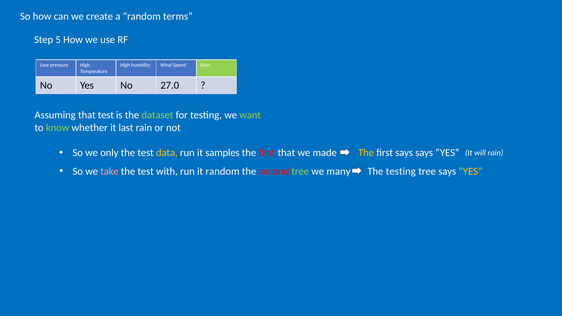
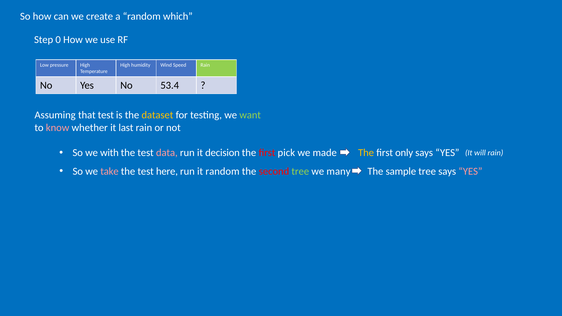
terms: terms -> which (178, 16)
5: 5 -> 0 (58, 40)
27.0: 27.0 -> 53.4 (170, 85)
dataset colour: light green -> yellow (157, 115)
know colour: light green -> pink (58, 128)
only: only -> with (109, 153)
data colour: yellow -> pink (167, 153)
samples: samples -> decision (222, 153)
first that: that -> pick (286, 153)
first says: says -> only (404, 153)
with: with -> here (167, 171)
The testing: testing -> sample (401, 171)
YES colour: yellow -> pink (470, 171)
